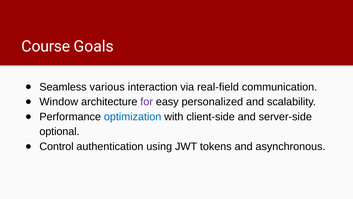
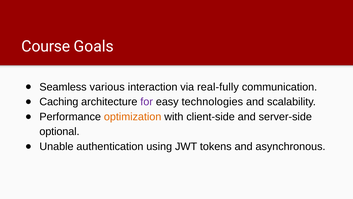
real-field: real-field -> real-fully (218, 87)
Window: Window -> Caching (59, 102)
personalized: personalized -> technologies (212, 102)
optimization colour: blue -> orange (133, 117)
Control: Control -> Unable (56, 146)
